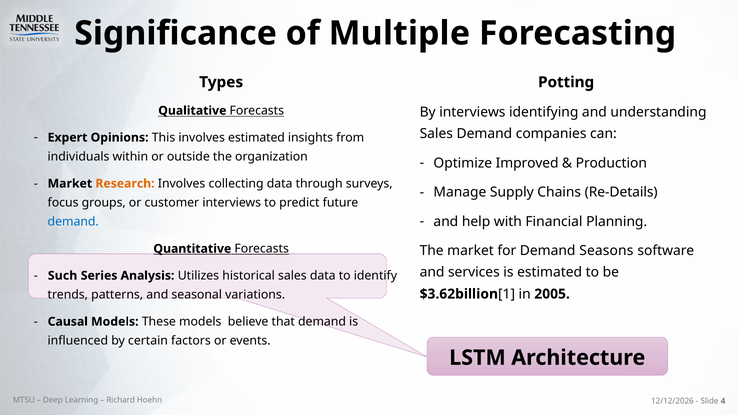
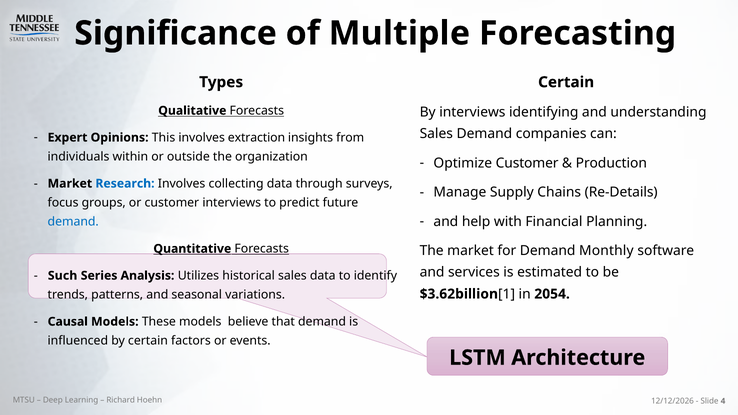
Potting: Potting -> Certain (566, 82)
involves estimated: estimated -> extraction (257, 138)
Optimize Improved: Improved -> Customer (527, 163)
Research colour: orange -> blue (125, 184)
Seasons: Seasons -> Monthly (606, 251)
2005: 2005 -> 2054 (552, 294)
